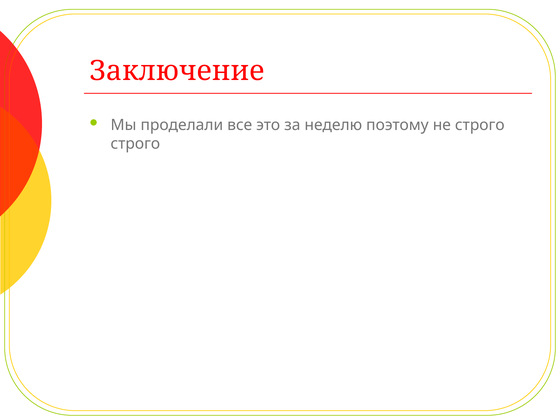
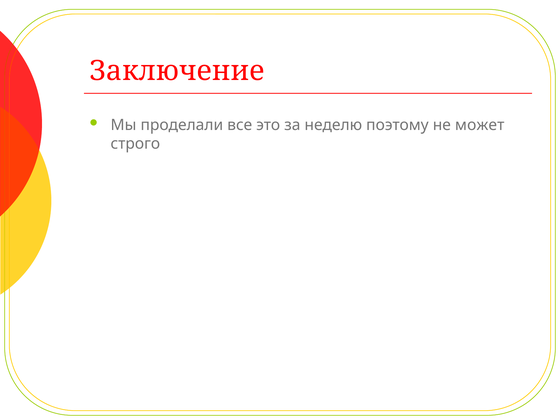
не строго: строго -> может (480, 125)
